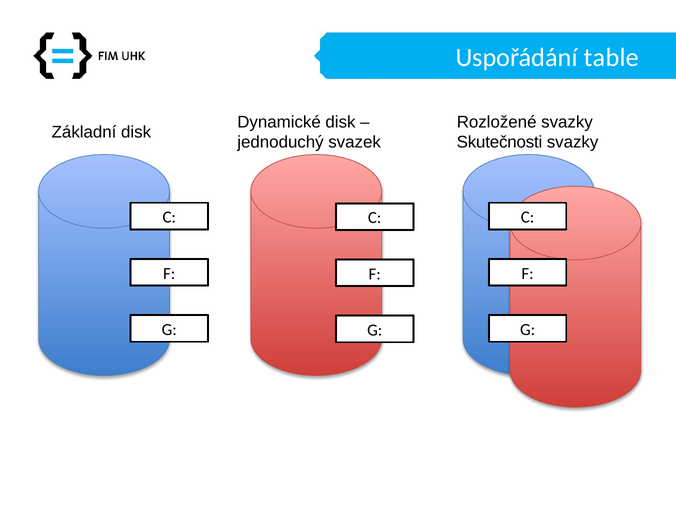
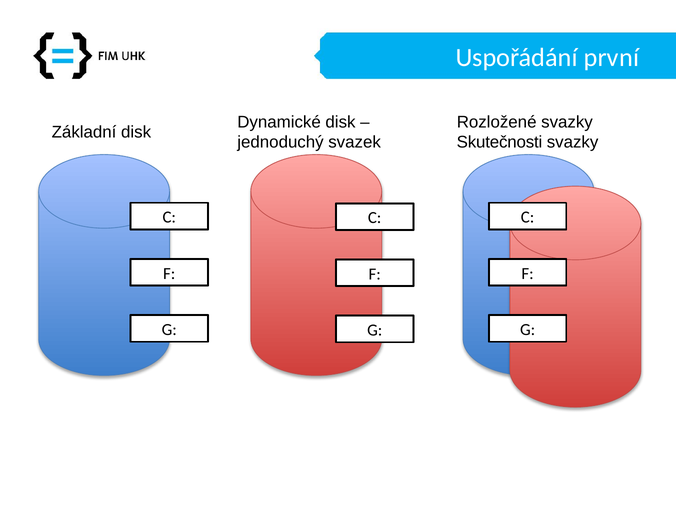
table: table -> první (611, 58)
